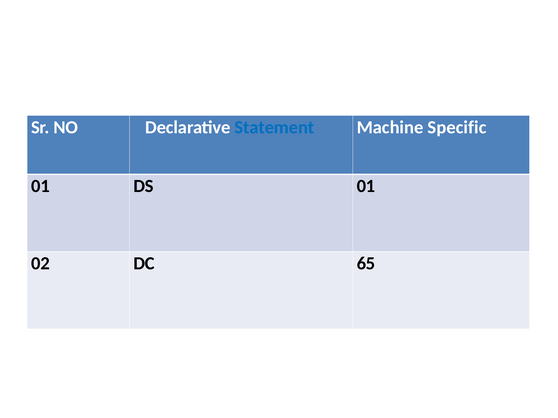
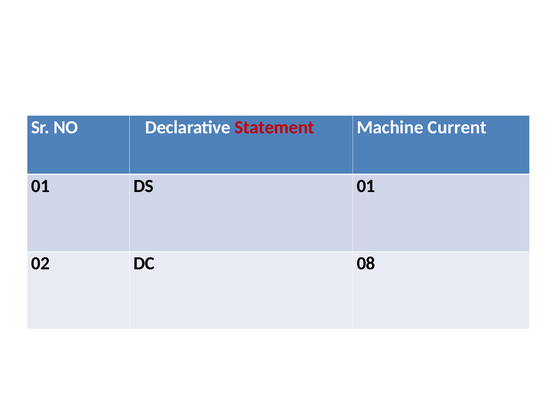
Statement colour: blue -> red (274, 127)
Specific: Specific -> Current (457, 127)
65: 65 -> 08 (366, 264)
